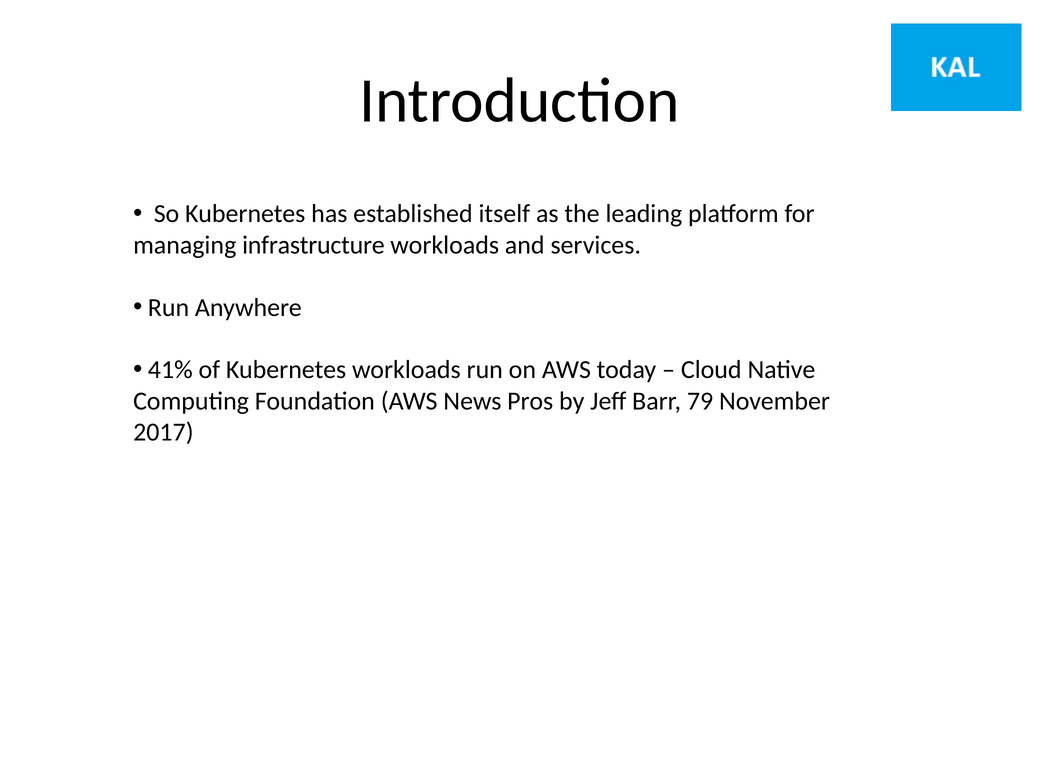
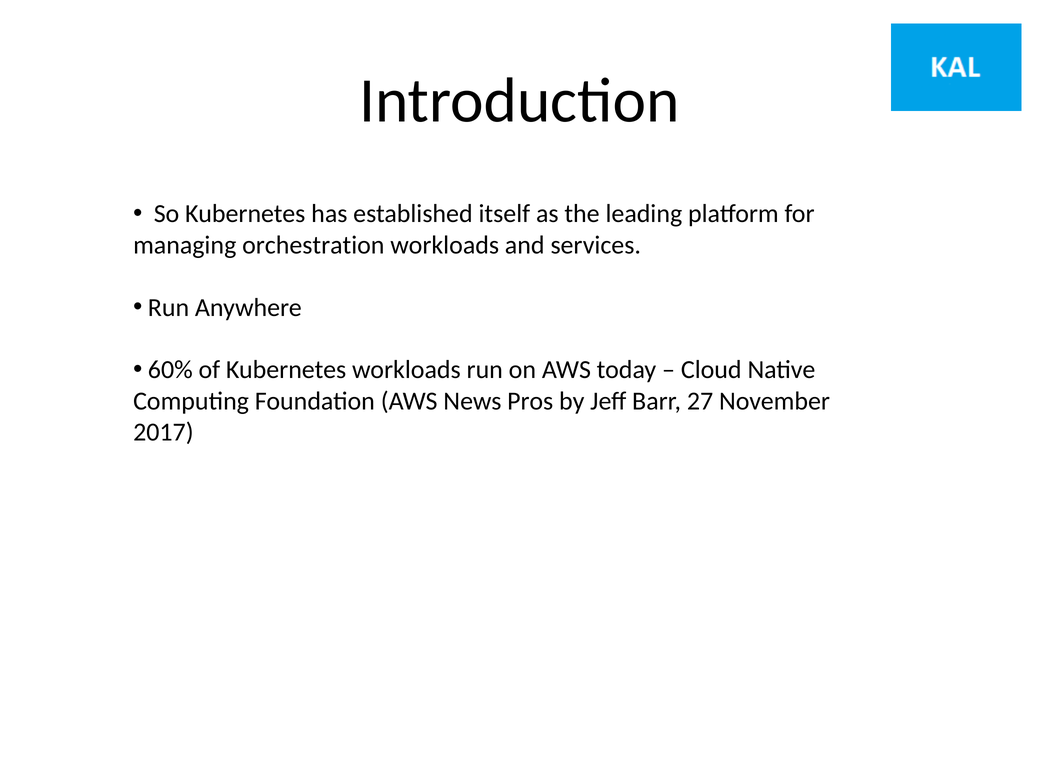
infrastructure: infrastructure -> orchestration (313, 245)
41%: 41% -> 60% (170, 370)
79: 79 -> 27 (700, 401)
